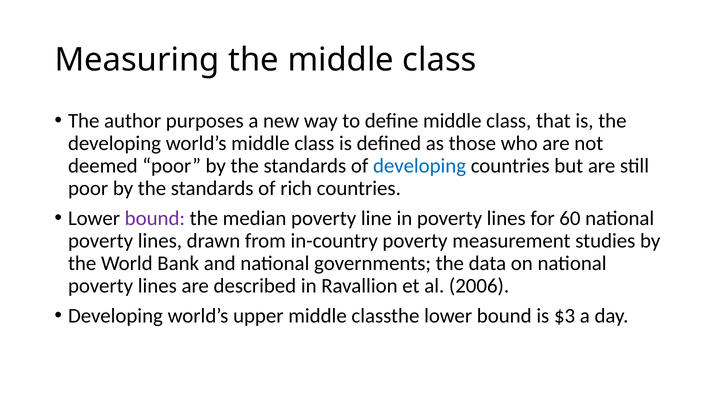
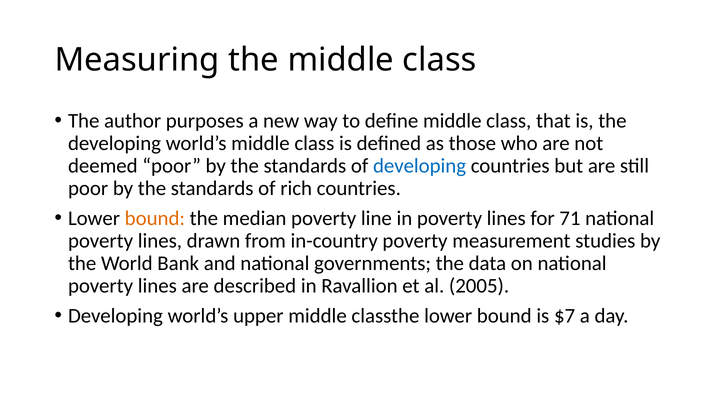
bound colour: purple -> orange (155, 219)
60: 60 -> 71 (570, 219)
2006: 2006 -> 2005 (479, 286)
$3: $3 -> $7 (565, 316)
